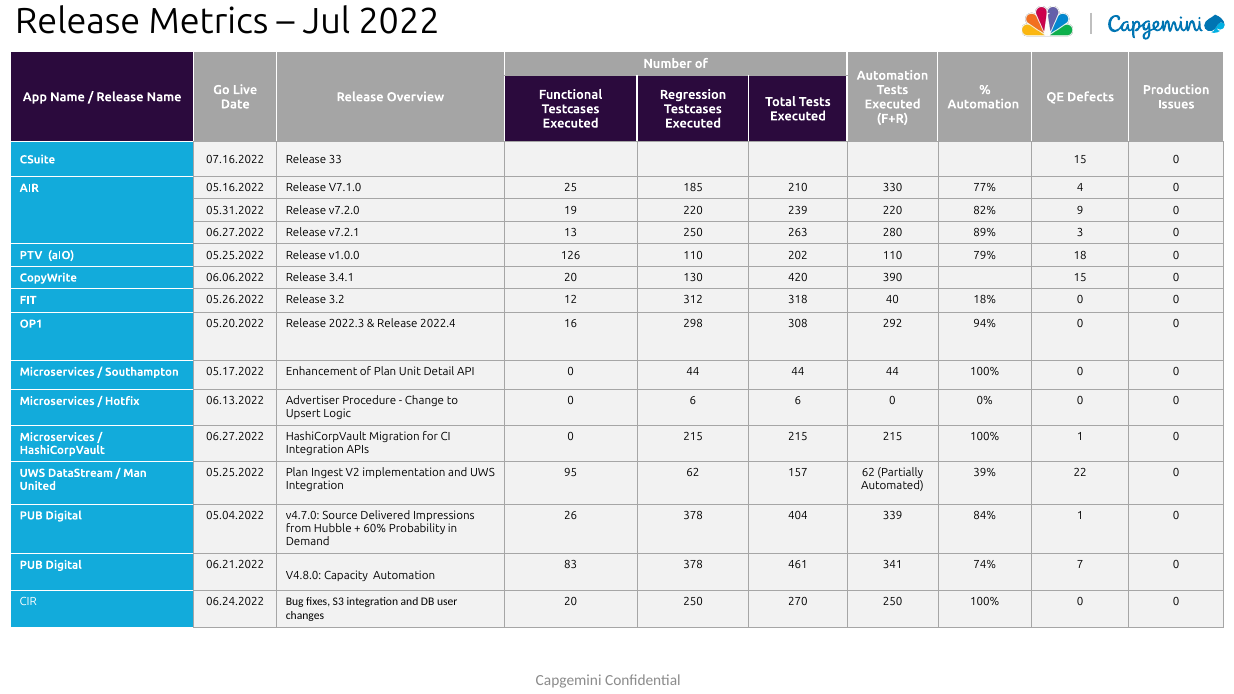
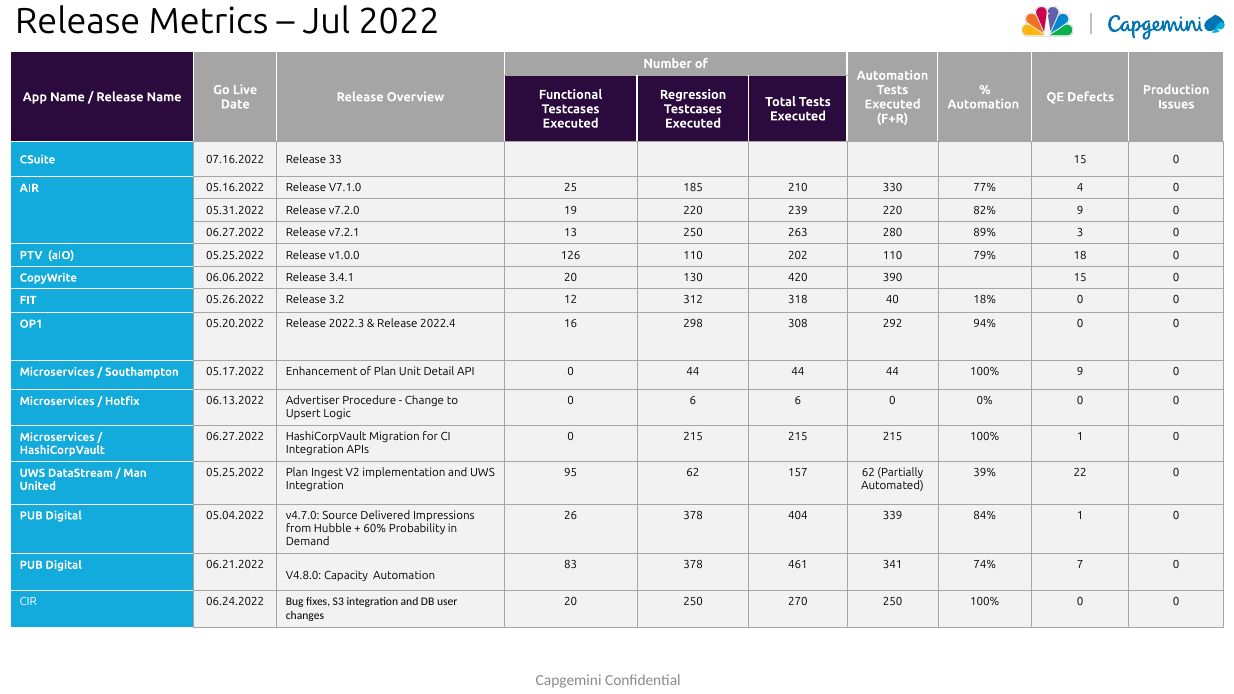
44 100% 0: 0 -> 9 (1080, 372)
